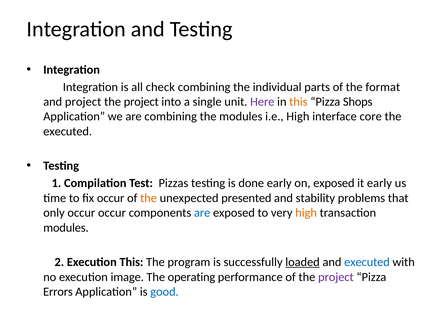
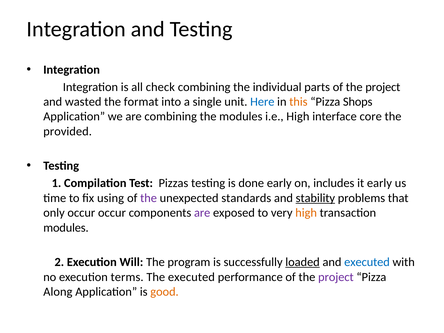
parts of the format: format -> project (383, 87)
and project: project -> wasted (83, 102)
project: project -> format (141, 102)
Here colour: purple -> blue (262, 102)
executed: executed -> provided (68, 131)
on exposed: exposed -> includes (334, 183)
fix occur: occur -> using (111, 198)
the colour: orange -> purple (149, 198)
presented: presented -> standards (246, 198)
stability underline: none -> present (315, 198)
are colour: blue -> purple (202, 213)
Execution This: This -> Will (131, 262)
image: image -> terms (127, 277)
The operating: operating -> executed (191, 277)
Errors: Errors -> Along (58, 292)
good colour: blue -> orange (165, 292)
